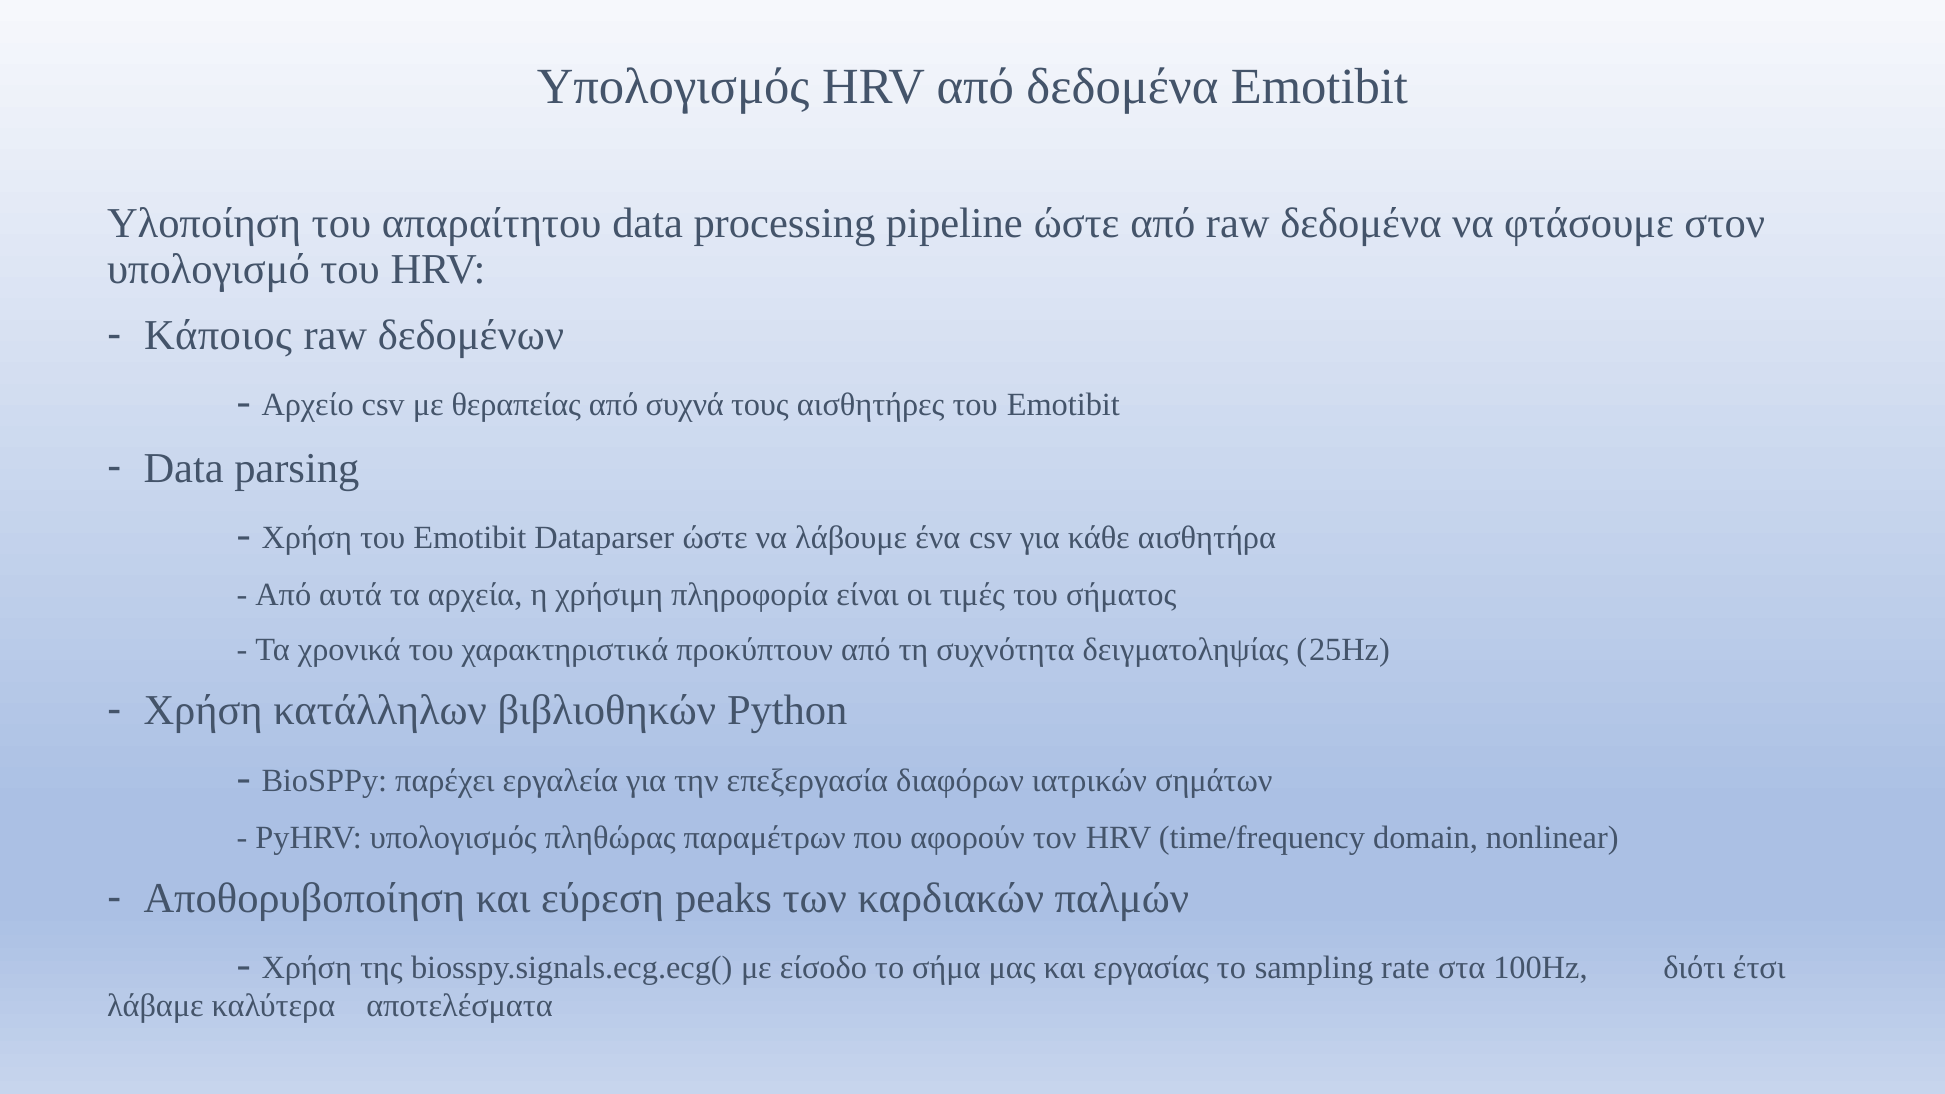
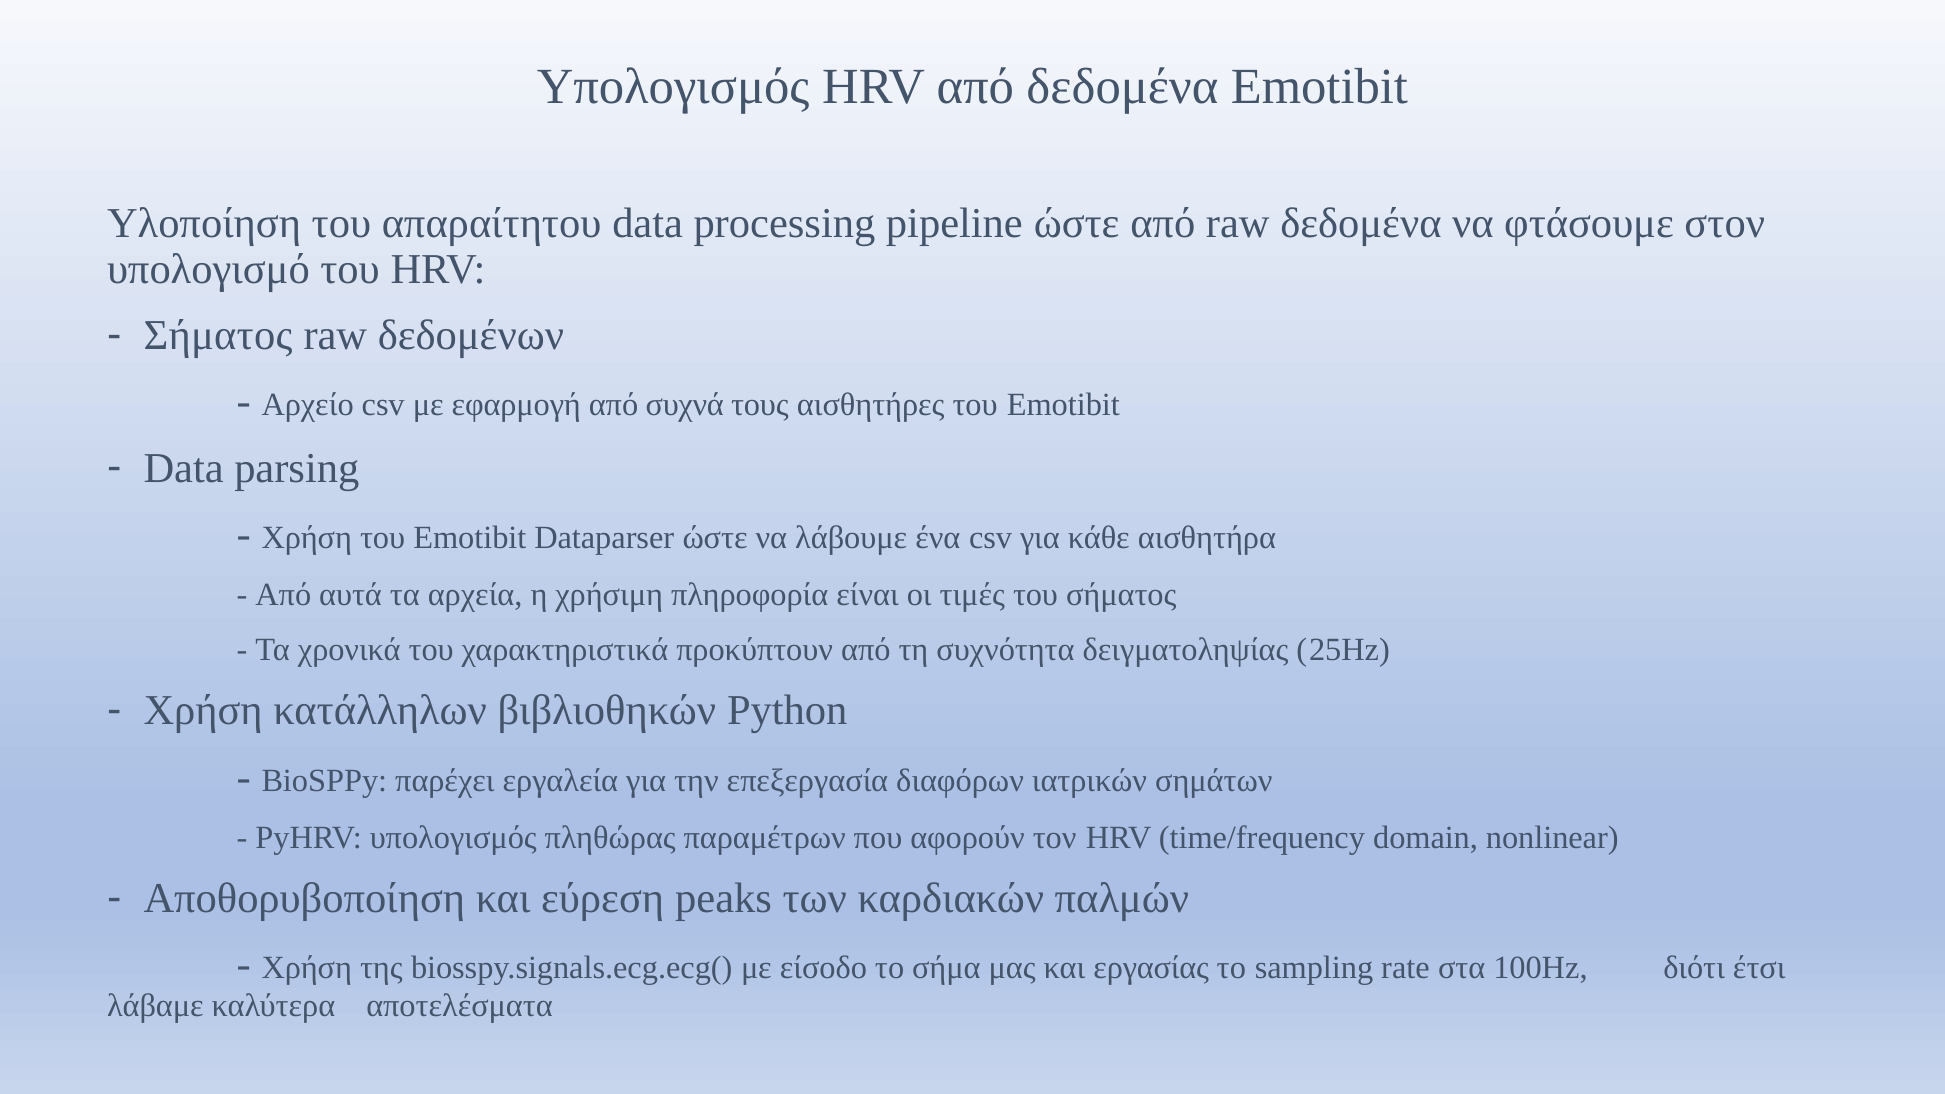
Κάποιος: Κάποιος -> Σήματος (218, 336)
θεραπείας: θεραπείας -> εφαρμογή (516, 405)
